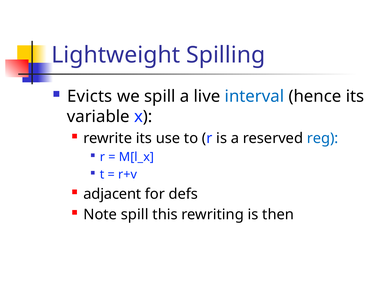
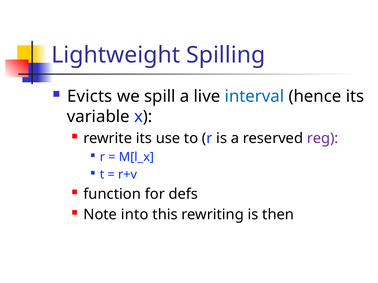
reg colour: blue -> purple (323, 138)
adjacent: adjacent -> function (112, 194)
Note spill: spill -> into (135, 215)
